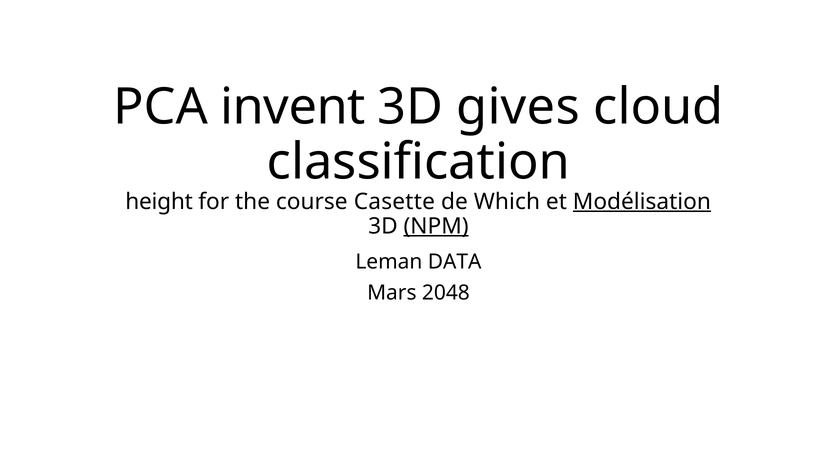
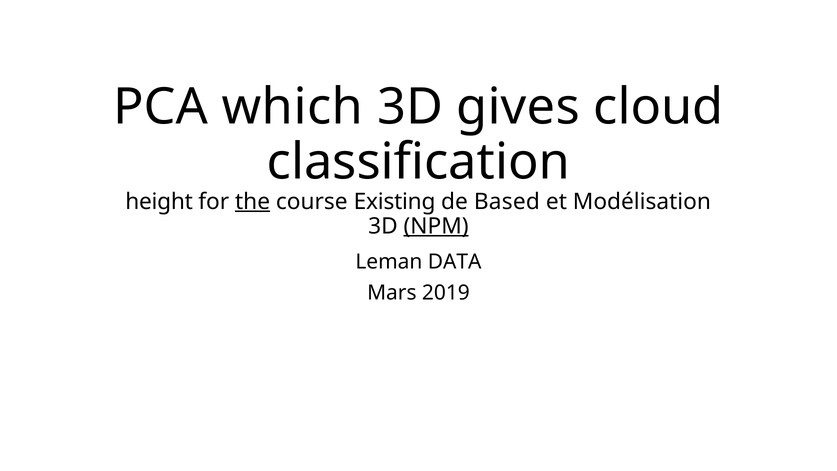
invent: invent -> which (292, 107)
the underline: none -> present (253, 202)
Casette: Casette -> Existing (395, 202)
Which: Which -> Based (507, 202)
Modélisation underline: present -> none (642, 202)
2048: 2048 -> 2019 (446, 293)
